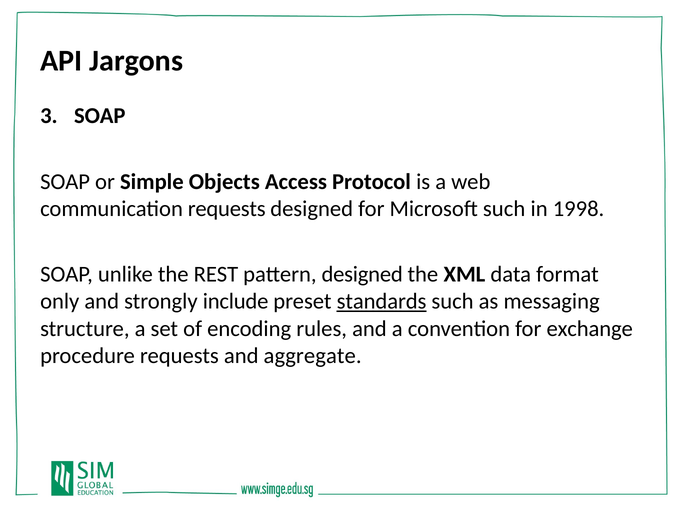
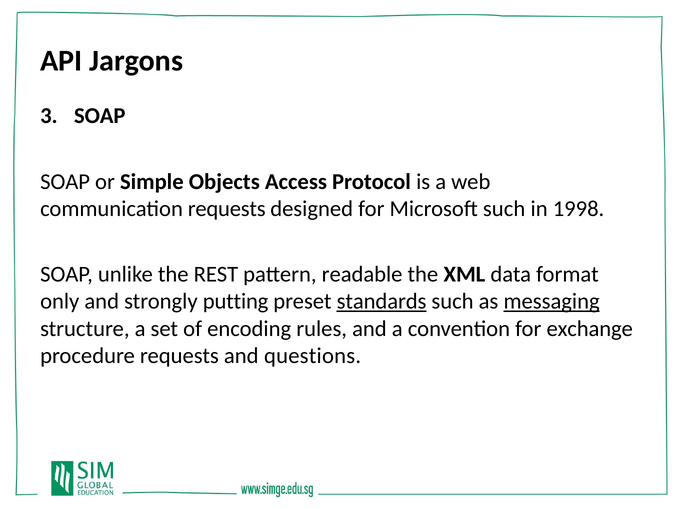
pattern designed: designed -> readable (362, 274)
include: include -> putting (236, 302)
messaging underline: none -> present (552, 302)
aggregate: aggregate -> questions (313, 356)
